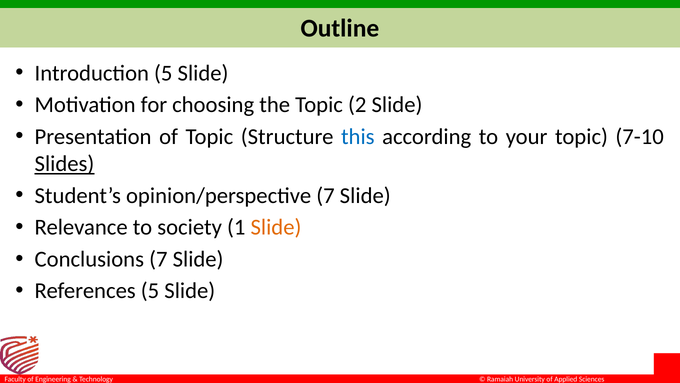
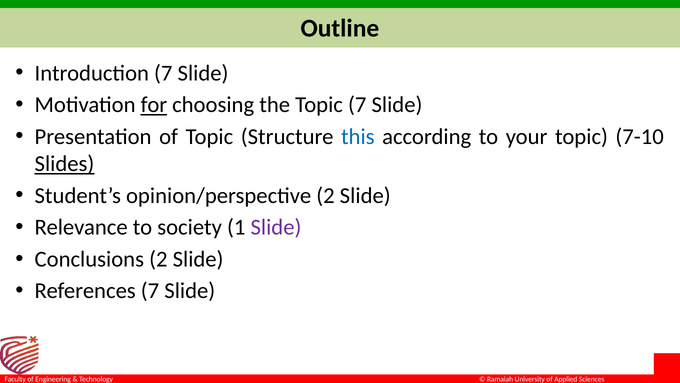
Introduction 5: 5 -> 7 (163, 73)
for underline: none -> present (154, 105)
Topic 2: 2 -> 7 (357, 105)
opinion/perspective 7: 7 -> 2 (325, 195)
Slide colour: orange -> purple (276, 227)
Conclusions 7: 7 -> 2 (158, 259)
References 5: 5 -> 7 (150, 291)
